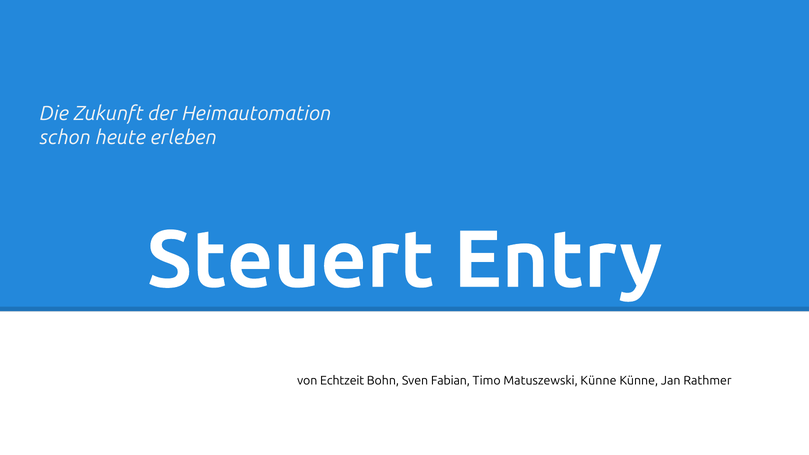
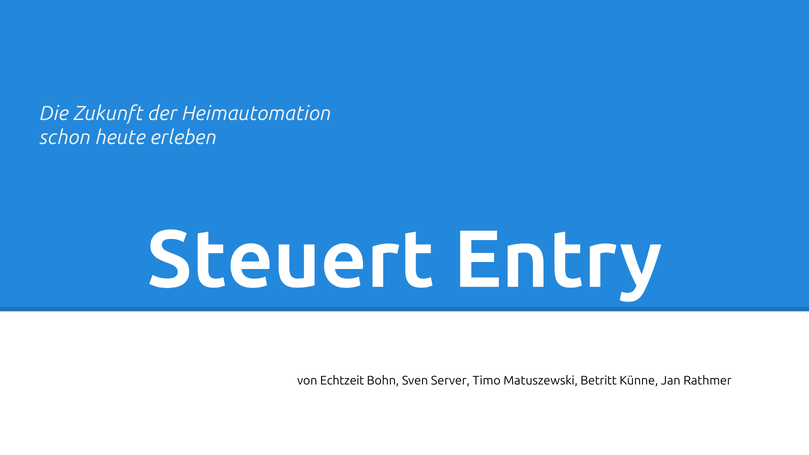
Fabian: Fabian -> Server (450, 381)
Matuszewski Künne: Künne -> Betritt (599, 381)
